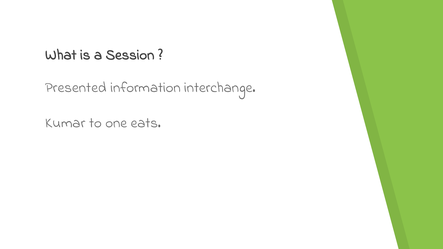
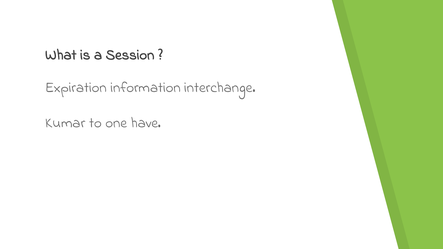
Presented: Presented -> Expiration (76, 87)
eats: eats -> have (146, 123)
